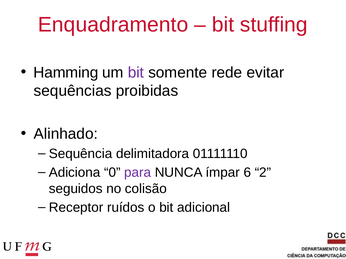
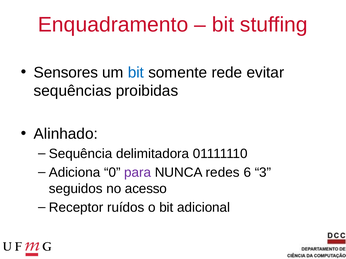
Hamming: Hamming -> Sensores (66, 73)
bit colour: purple -> blue (136, 73)
ímpar: ímpar -> redes (223, 173)
2: 2 -> 3 (263, 173)
colisão: colisão -> acesso (146, 189)
